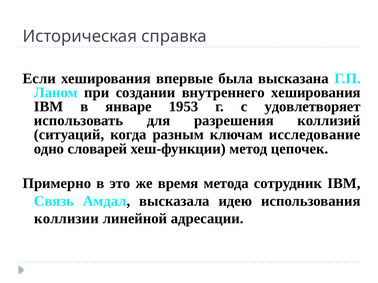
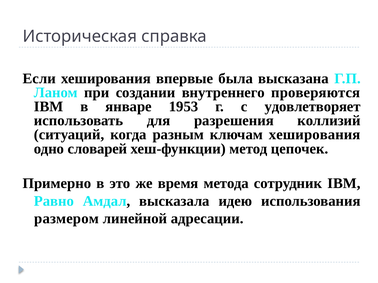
внутреннего хеширования: хеширования -> проверяются (316, 93)
ключам исследование: исследование -> хеширования (315, 135)
Связь: Связь -> Равно (54, 201)
коллизии: коллизии -> размером (67, 219)
